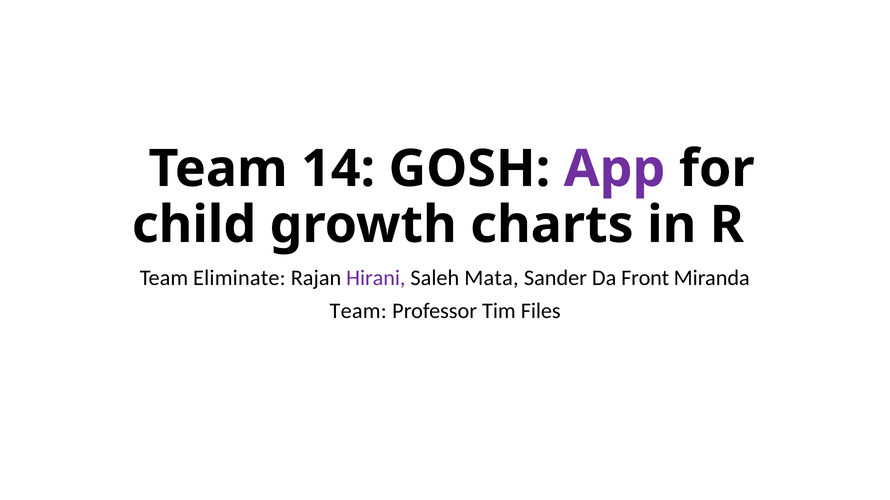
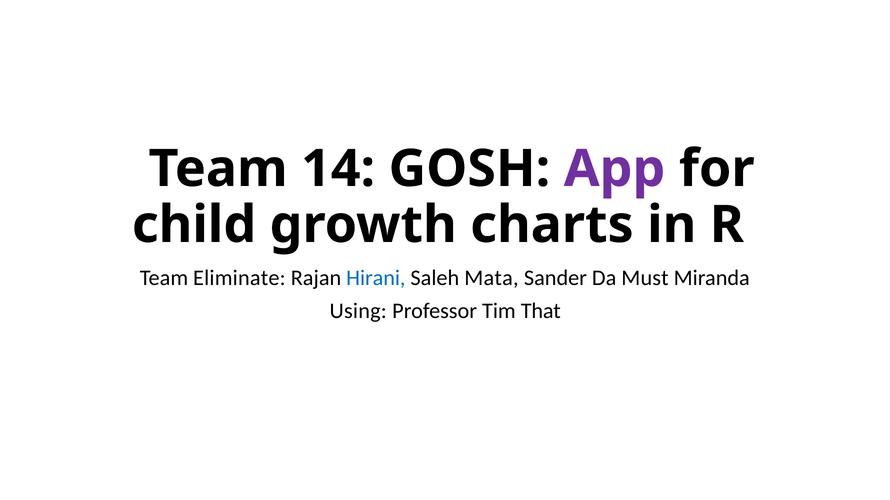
Hirani colour: purple -> blue (376, 278)
Front: Front -> Must (645, 278)
Team: Team -> Using (358, 311)
Files: Files -> That (541, 311)
